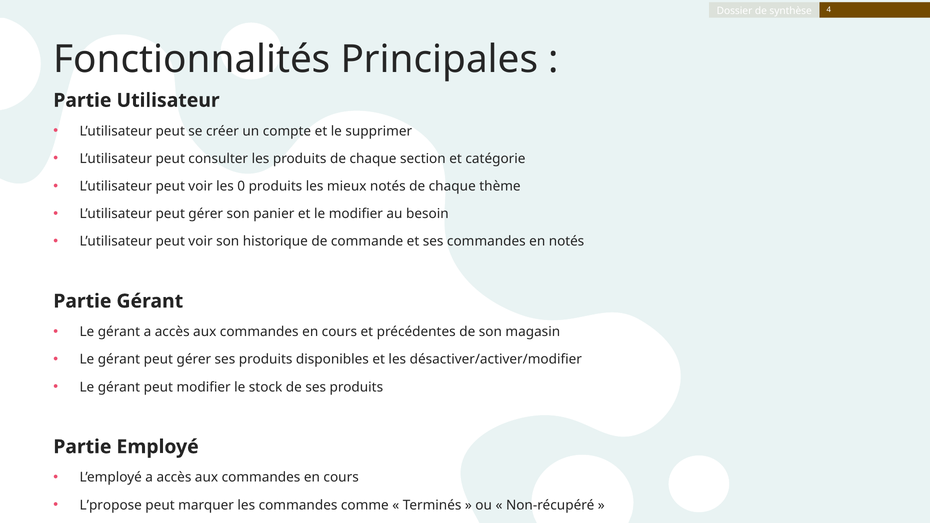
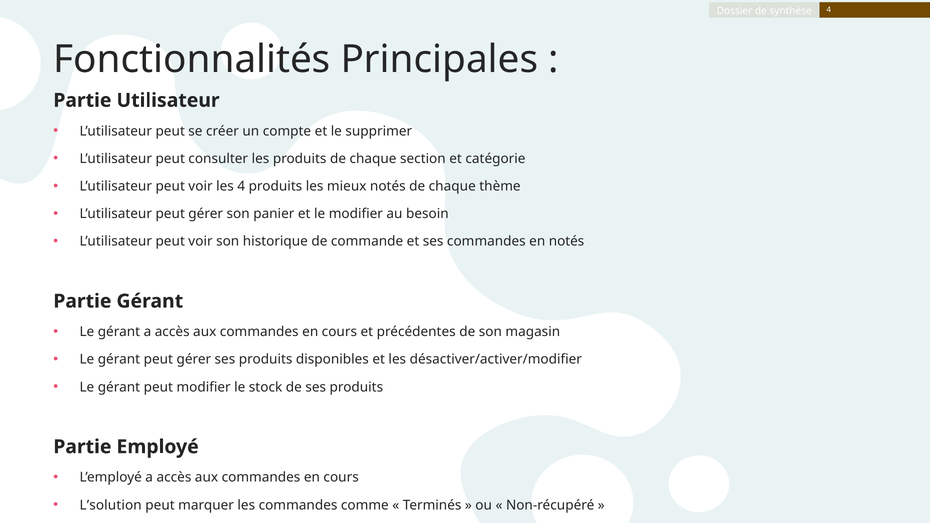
les 0: 0 -> 4 (241, 186)
L’propose: L’propose -> L’solution (111, 505)
